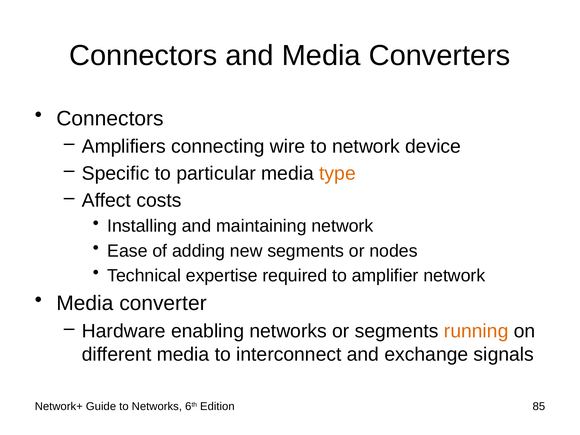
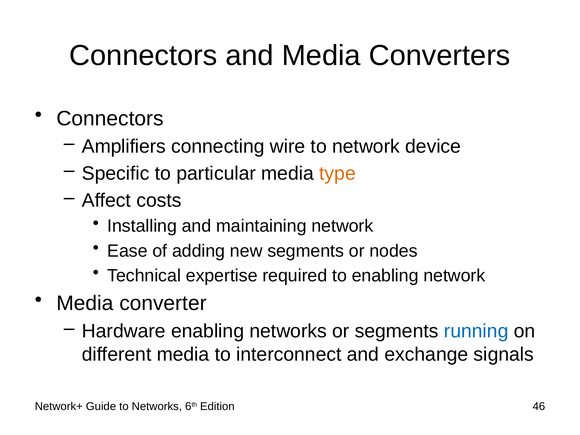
to amplifier: amplifier -> enabling (385, 276)
running colour: orange -> blue (476, 331)
85: 85 -> 46 (539, 407)
